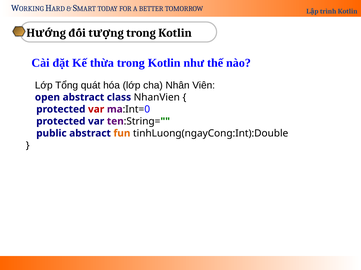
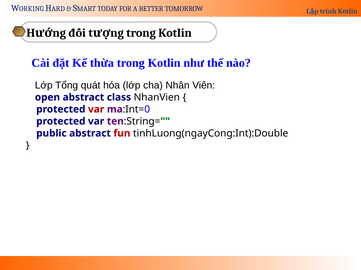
fun colour: orange -> red (122, 134)
